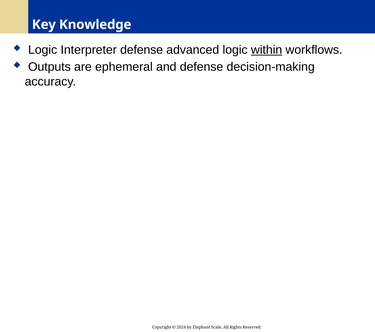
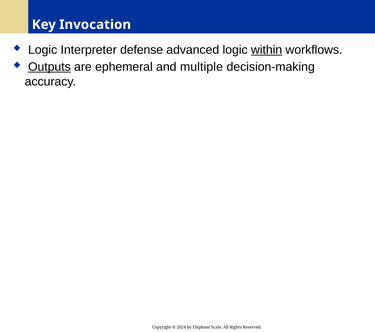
Knowledge: Knowledge -> Invocation (95, 25)
Outputs underline: none -> present (49, 67)
and defense: defense -> multiple (201, 67)
